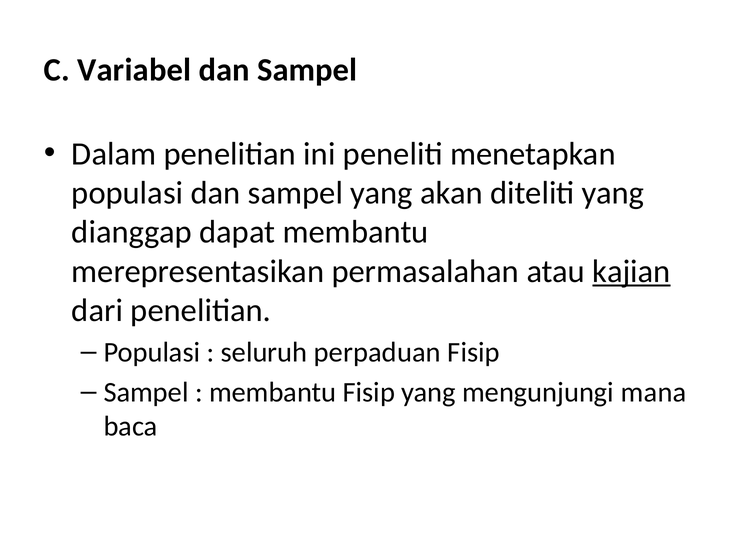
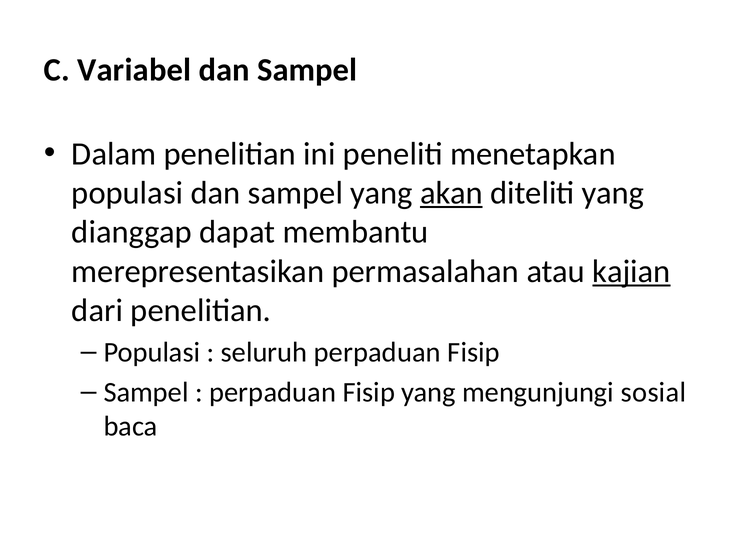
akan underline: none -> present (451, 193)
membantu: membantu -> perpaduan (273, 392)
mana: mana -> sosial (654, 392)
